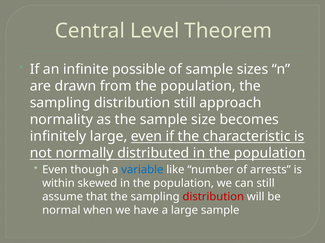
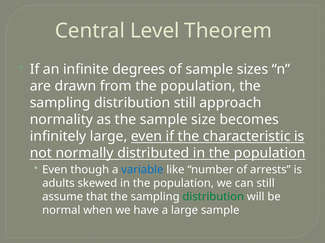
possible: possible -> degrees (139, 69)
within: within -> adults (58, 184)
distribution colour: red -> green (213, 197)
